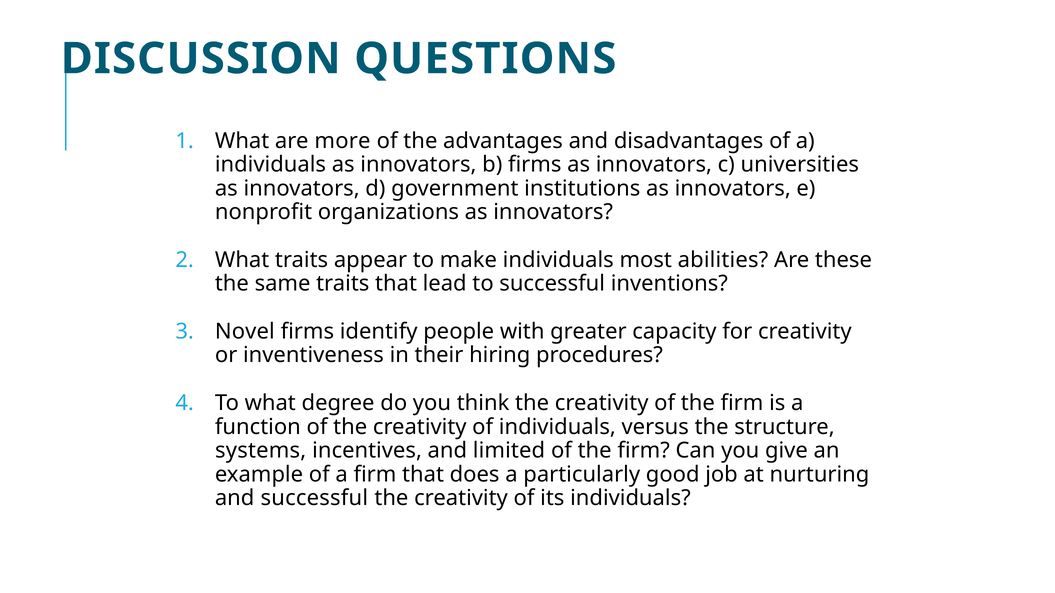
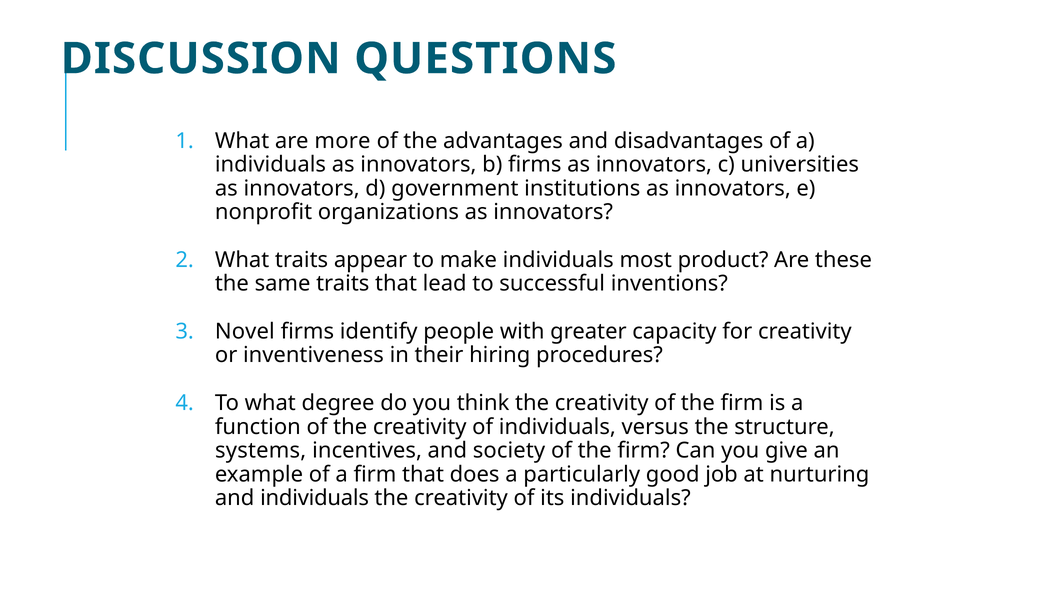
abilities: abilities -> product (723, 260)
limited: limited -> society (509, 451)
and successful: successful -> individuals (315, 498)
